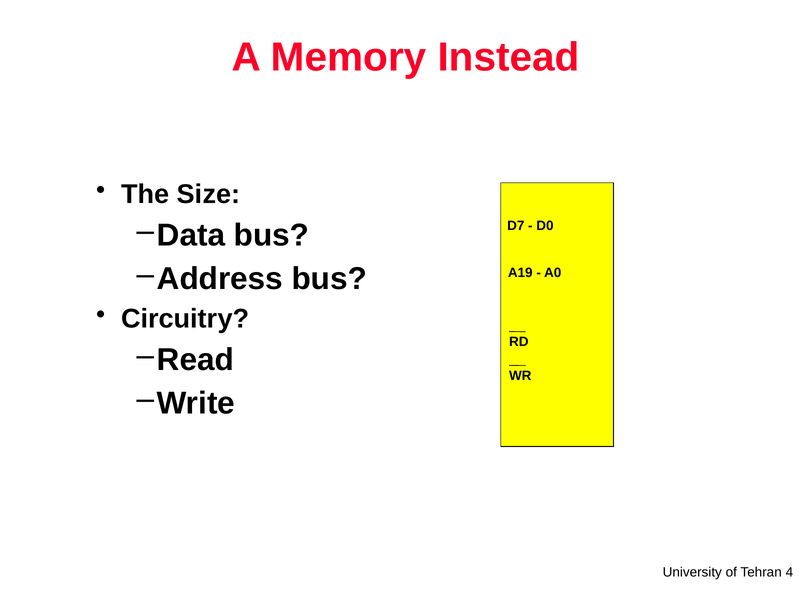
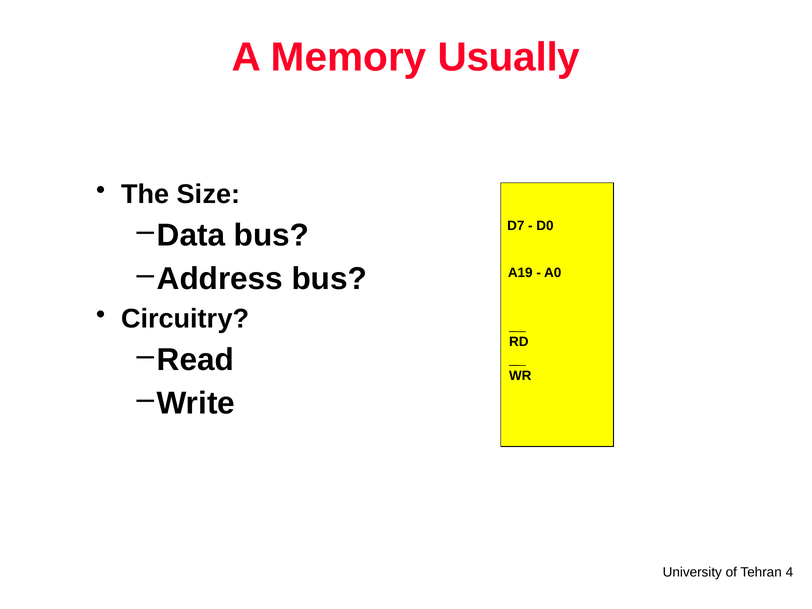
Instead: Instead -> Usually (509, 57)
